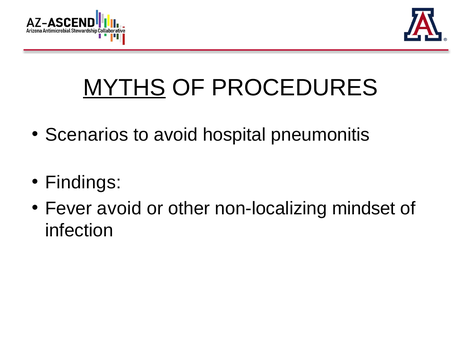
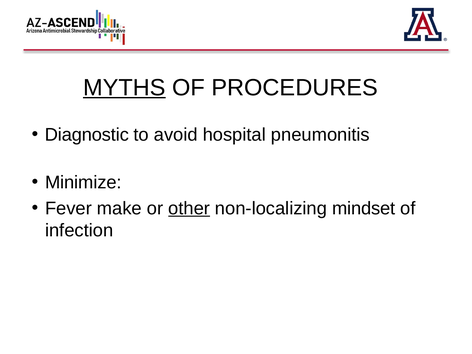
Scenarios: Scenarios -> Diagnostic (87, 135)
Findings: Findings -> Minimize (83, 183)
Fever avoid: avoid -> make (119, 208)
other underline: none -> present (189, 208)
